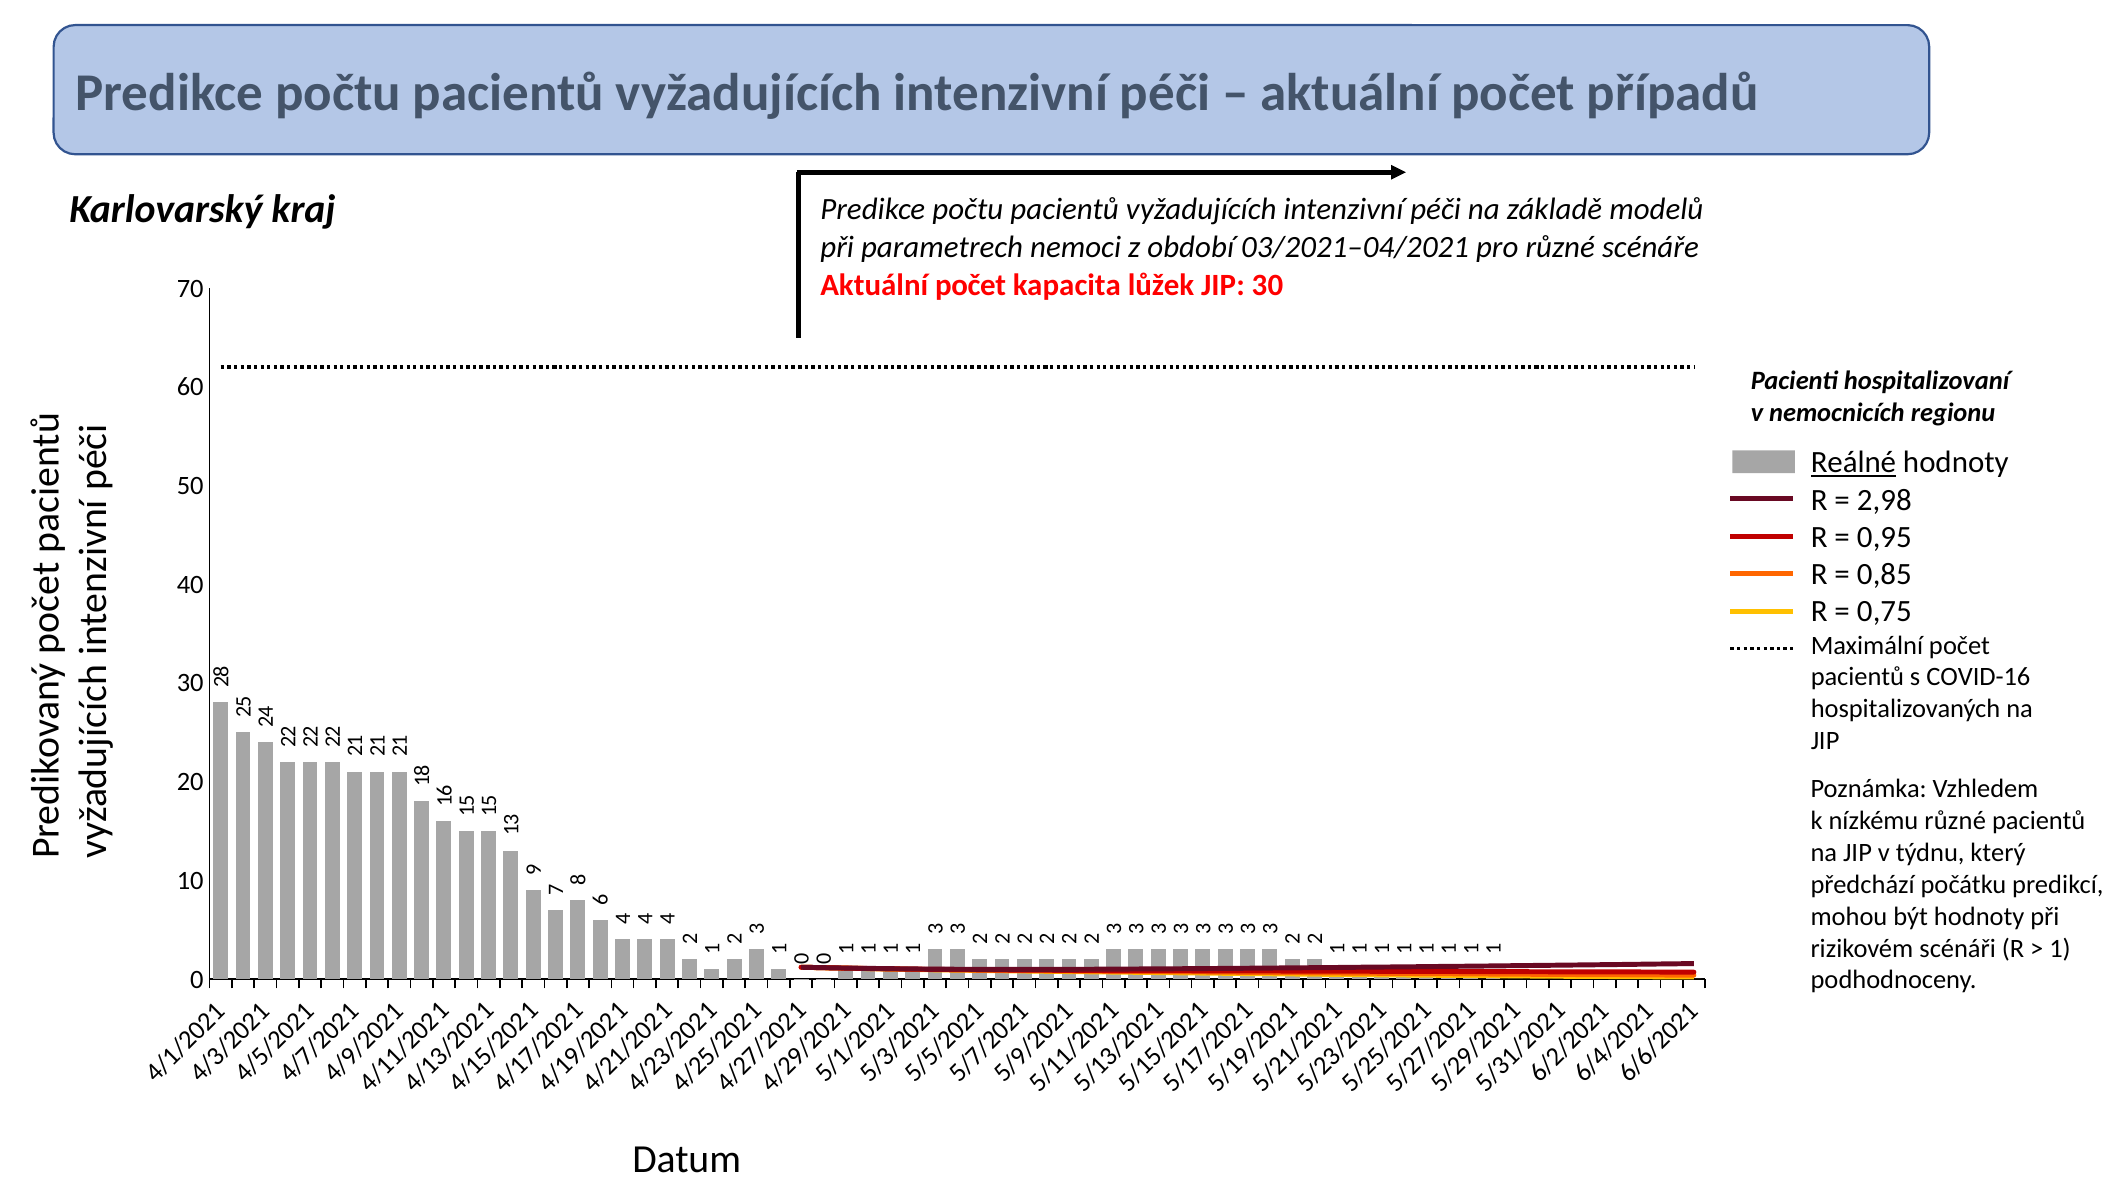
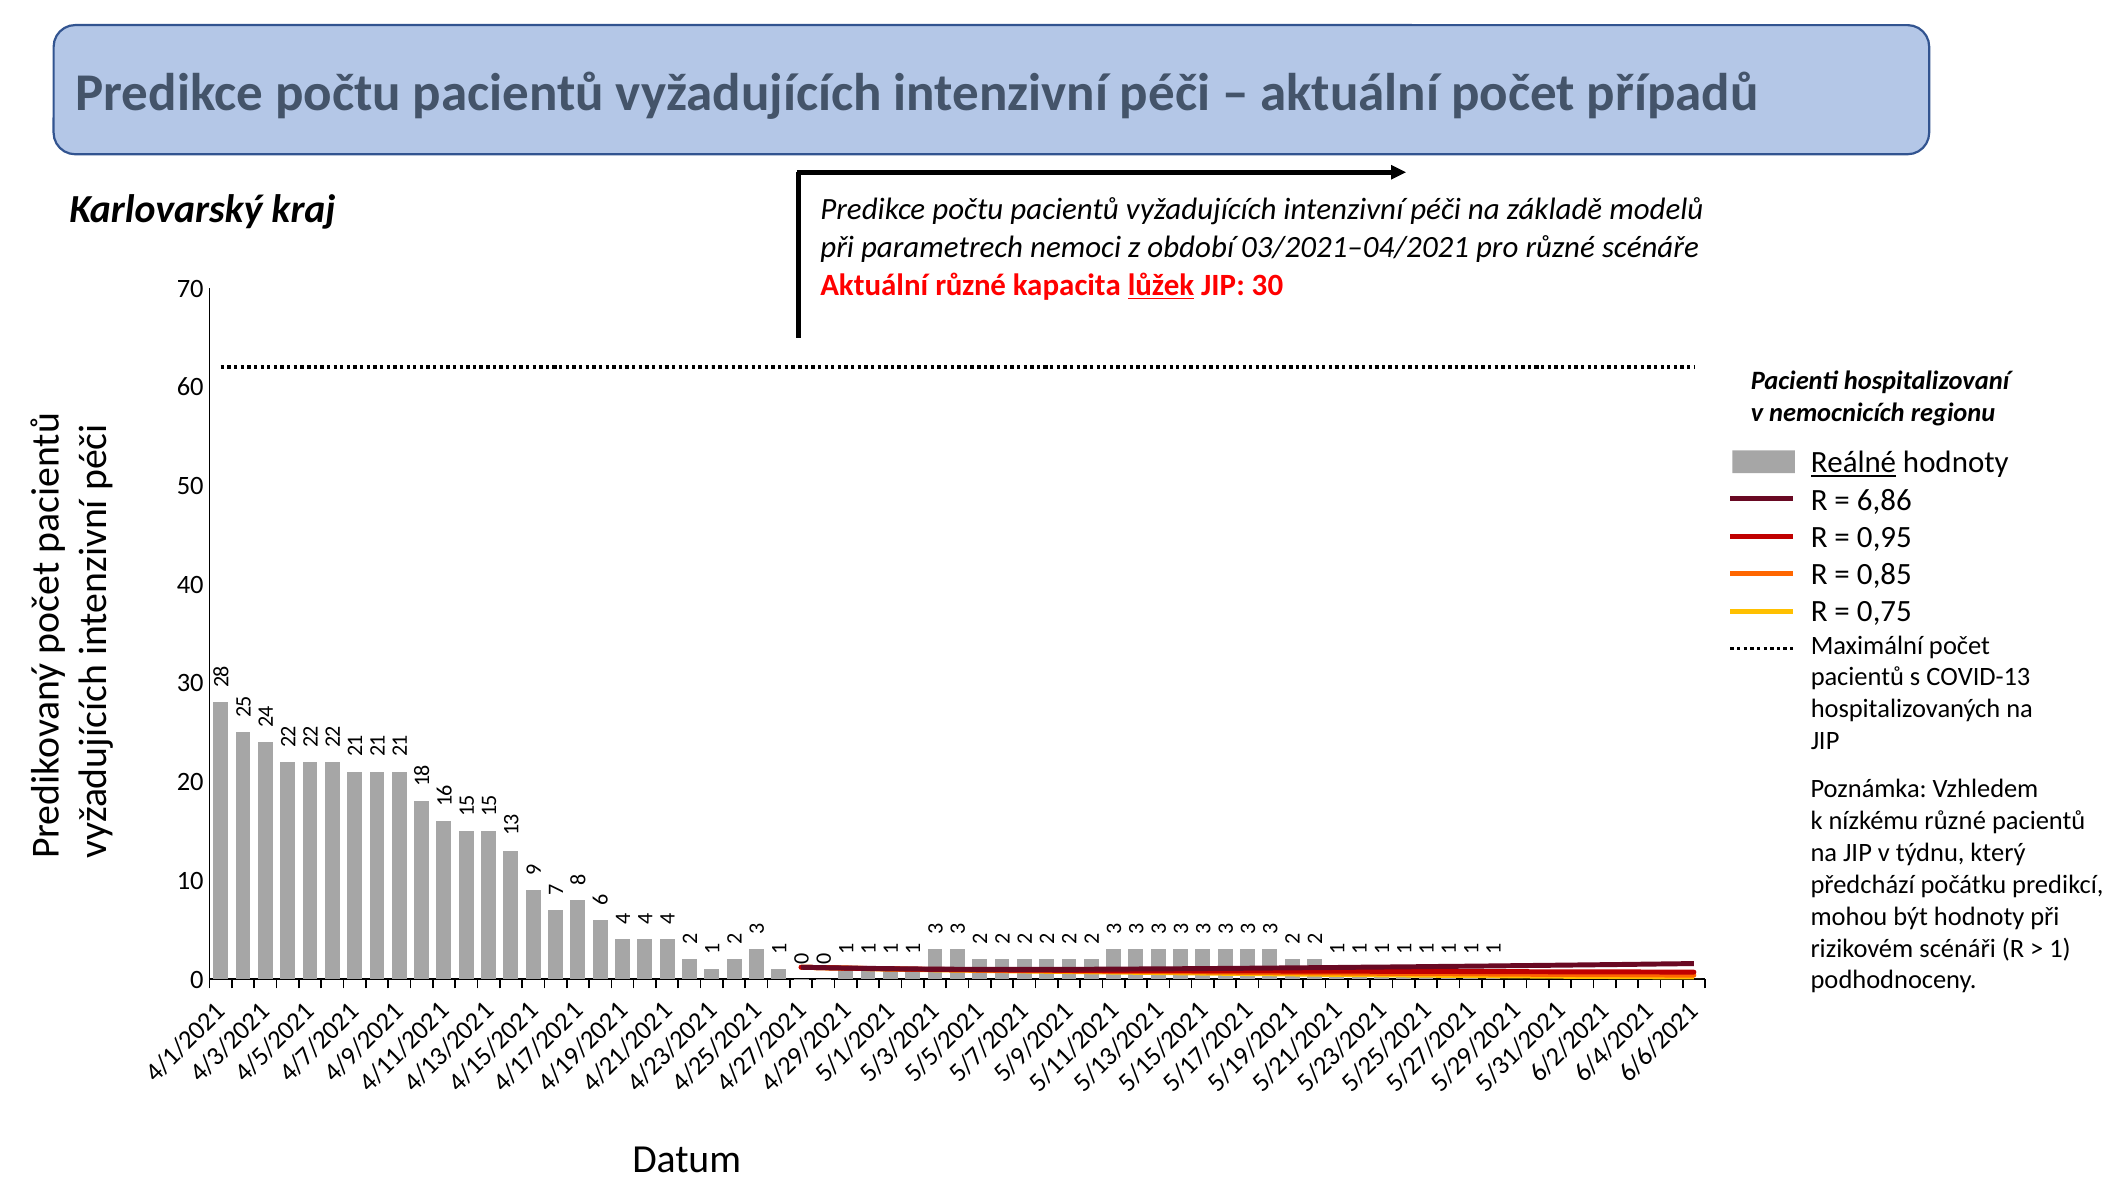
počet: počet -> různé (971, 285)
lůžek underline: none -> present (1161, 285)
2,98: 2,98 -> 6,86 (1884, 500)
COVID-16: COVID-16 -> COVID-13 (1978, 677)
